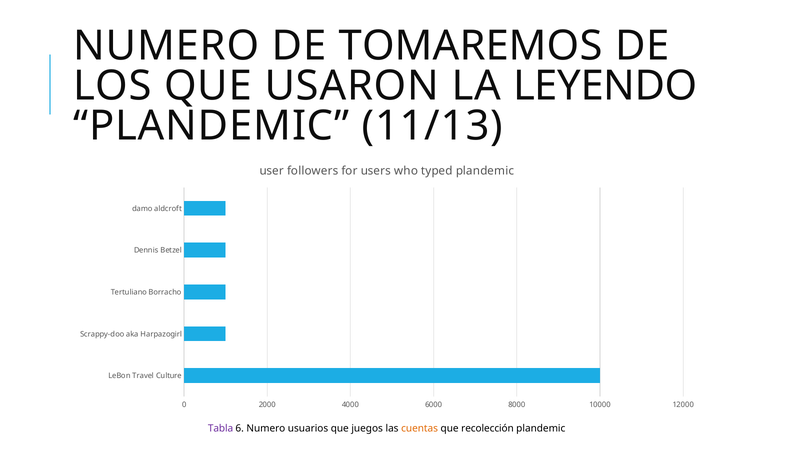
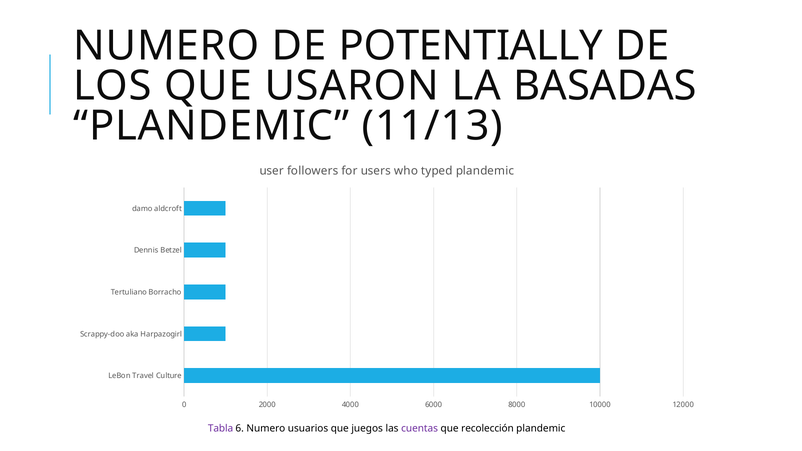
TOMAREMOS: TOMAREMOS -> POTENTIALLY (471, 46)
LEYENDO: LEYENDO -> BASADAS (605, 86)
cuentas colour: orange -> purple (420, 429)
